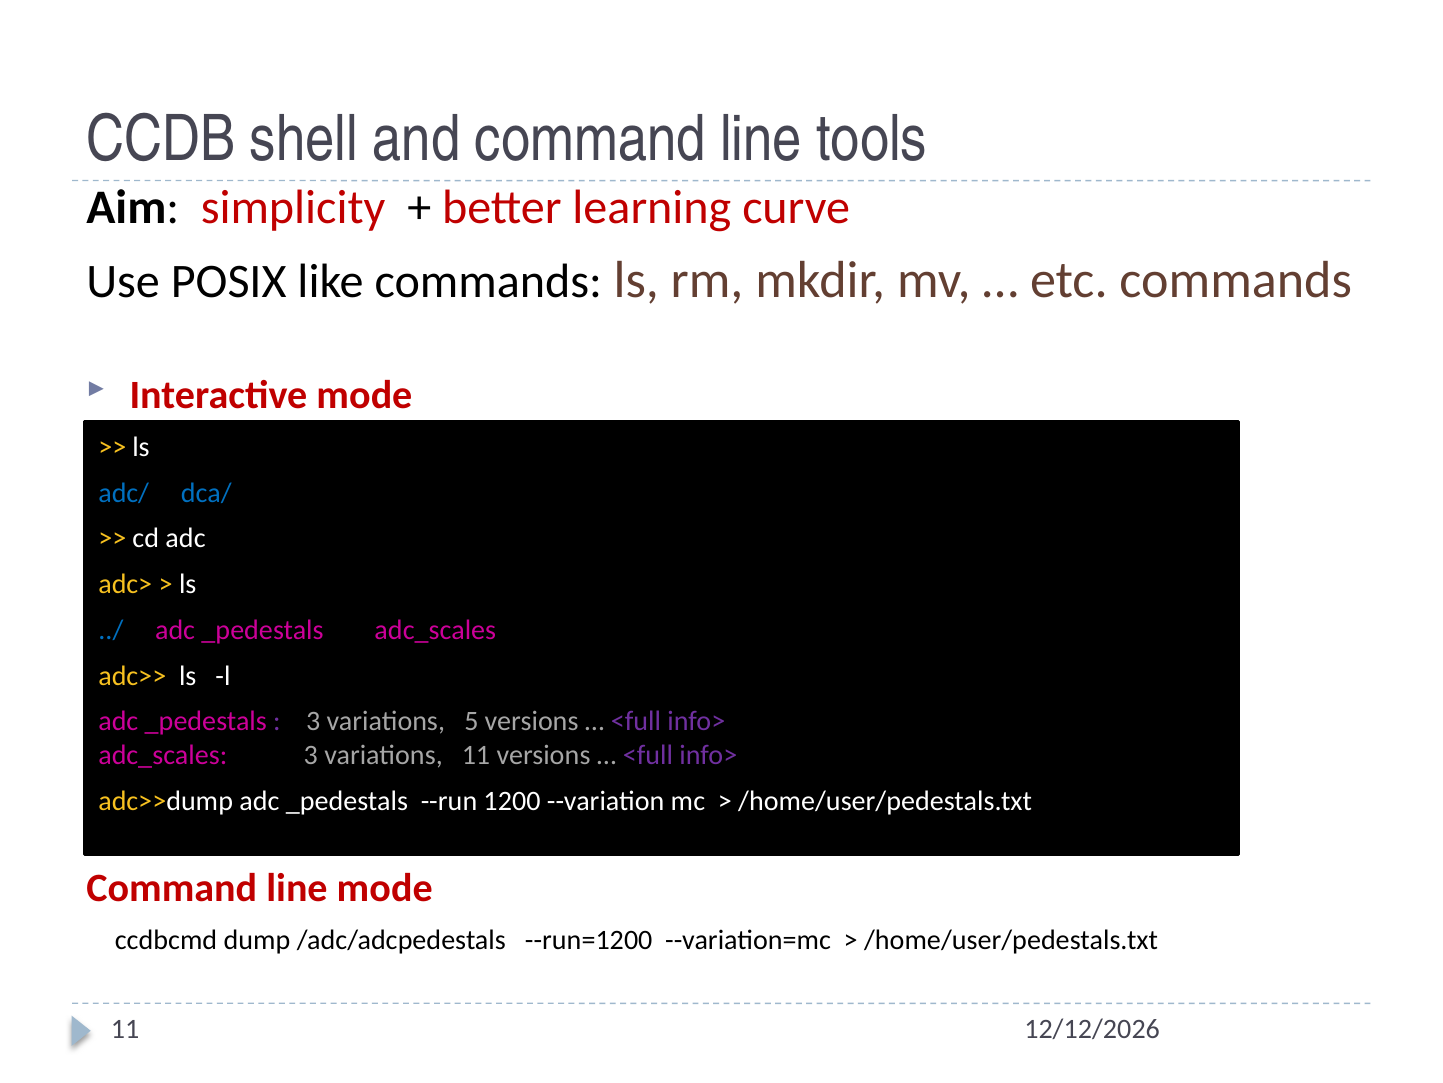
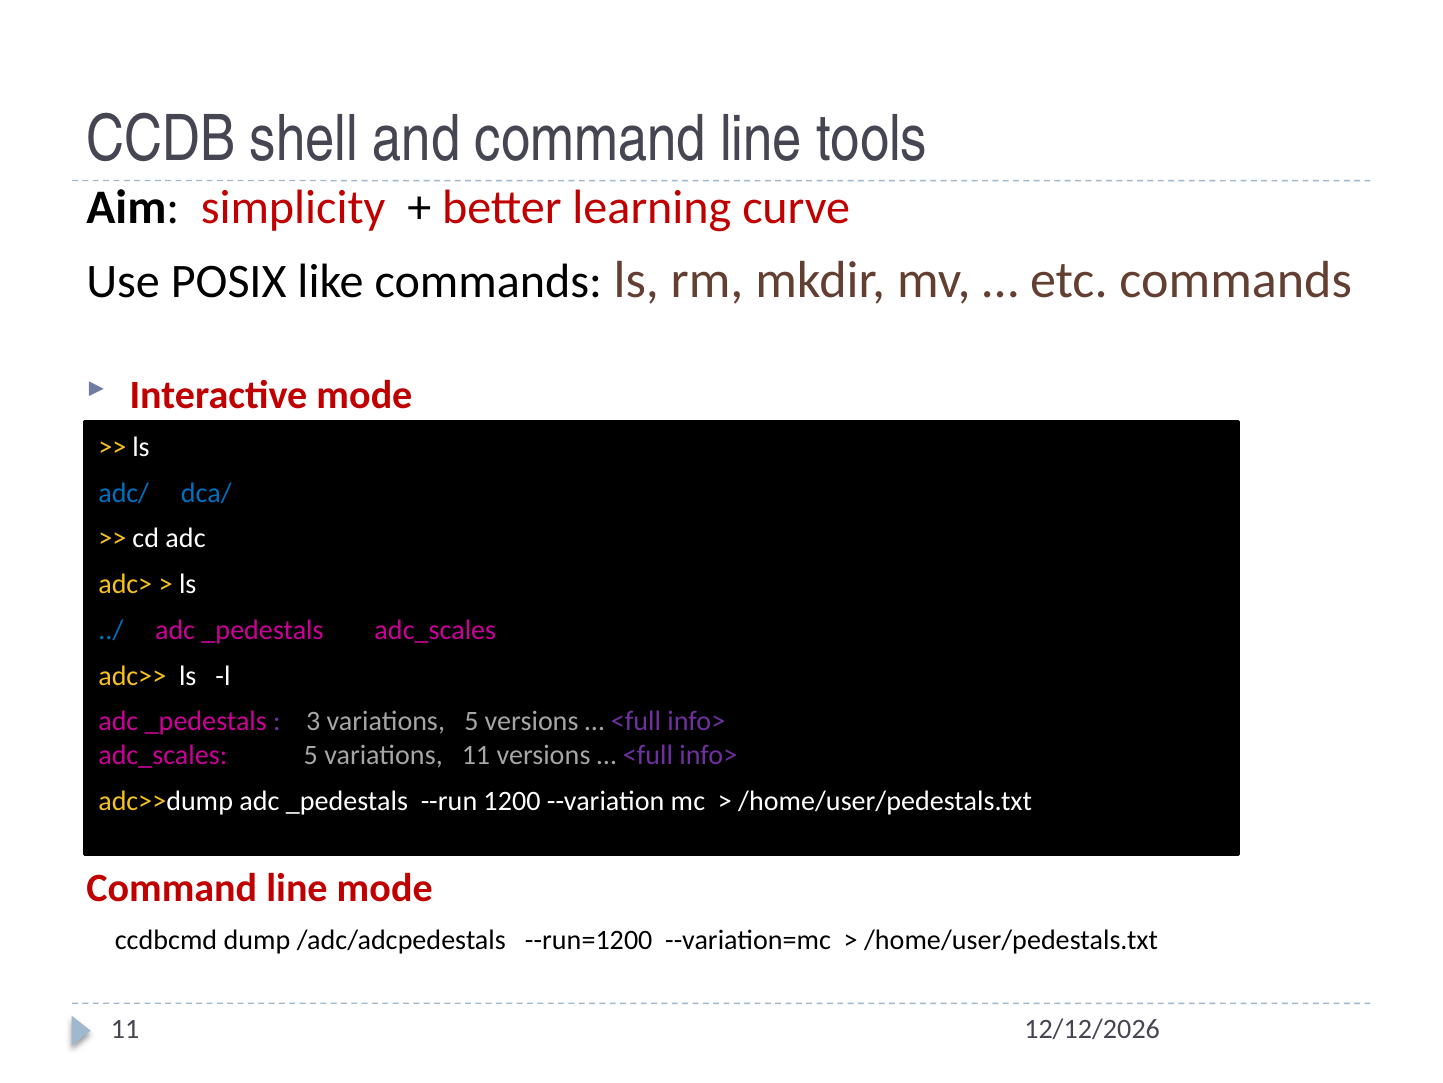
adc_scales 3: 3 -> 5 (311, 755)
